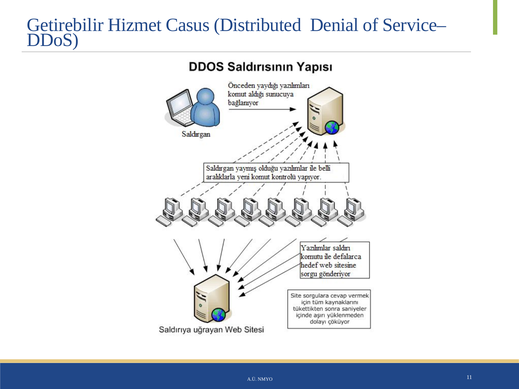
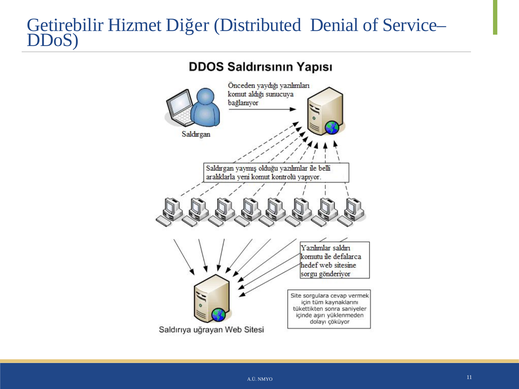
Casus: Casus -> Diğer (188, 25)
